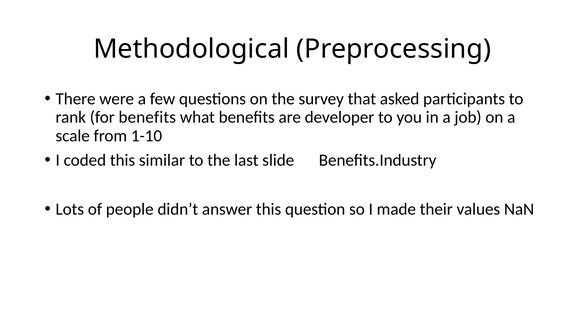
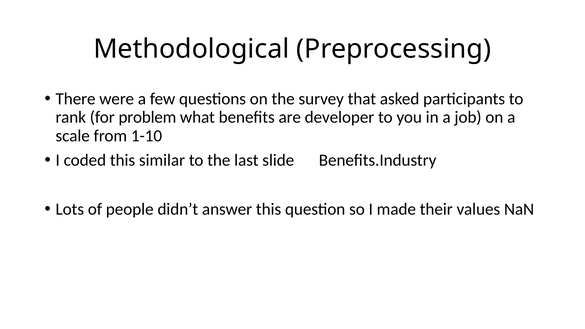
for benefits: benefits -> problem (147, 117)
